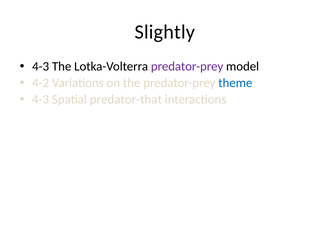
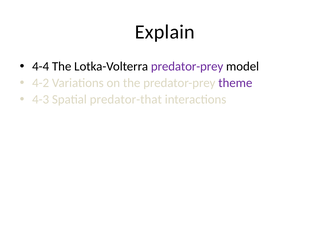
Slightly: Slightly -> Explain (165, 32)
4-3: 4-3 -> 4-4 (41, 66)
theme colour: blue -> purple (235, 83)
